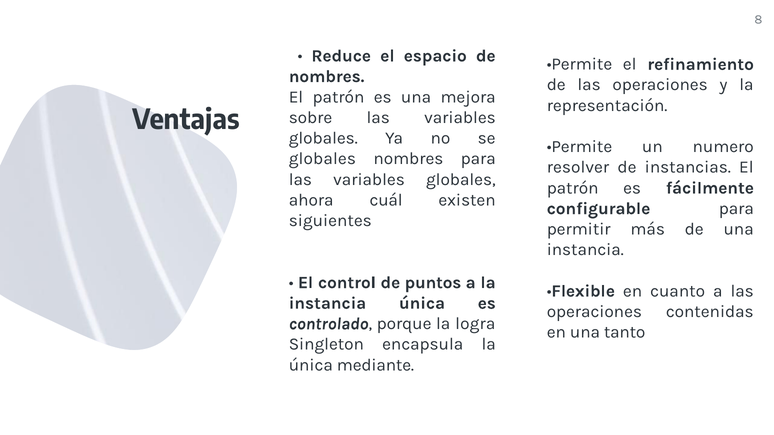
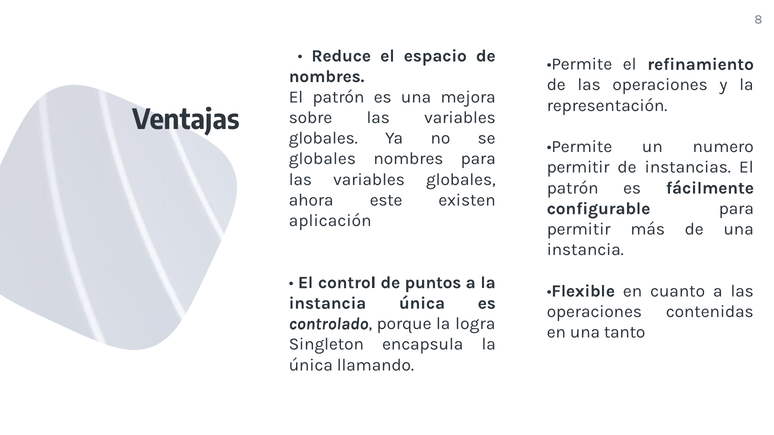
resolver: resolver -> permitir (578, 167)
cuál: cuál -> este (386, 200)
siguientes: siguientes -> aplicación (330, 221)
mediante: mediante -> llamando (375, 365)
